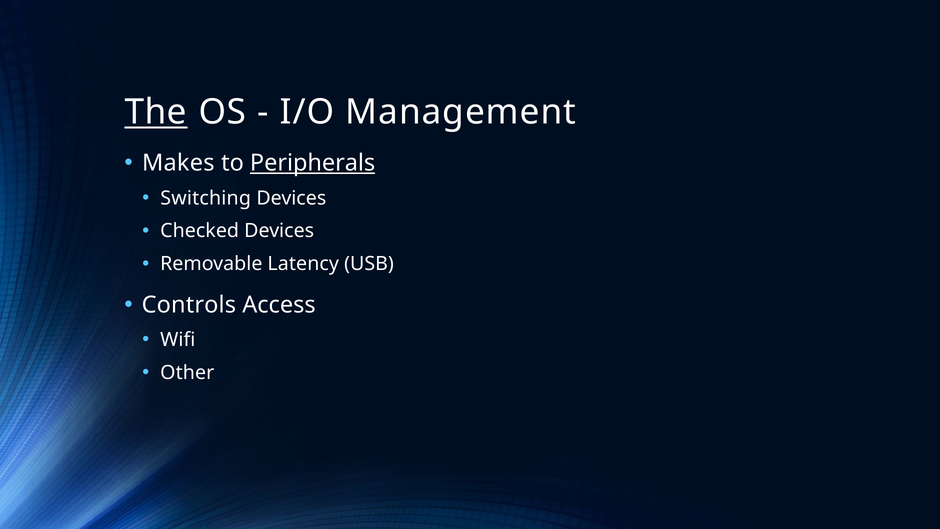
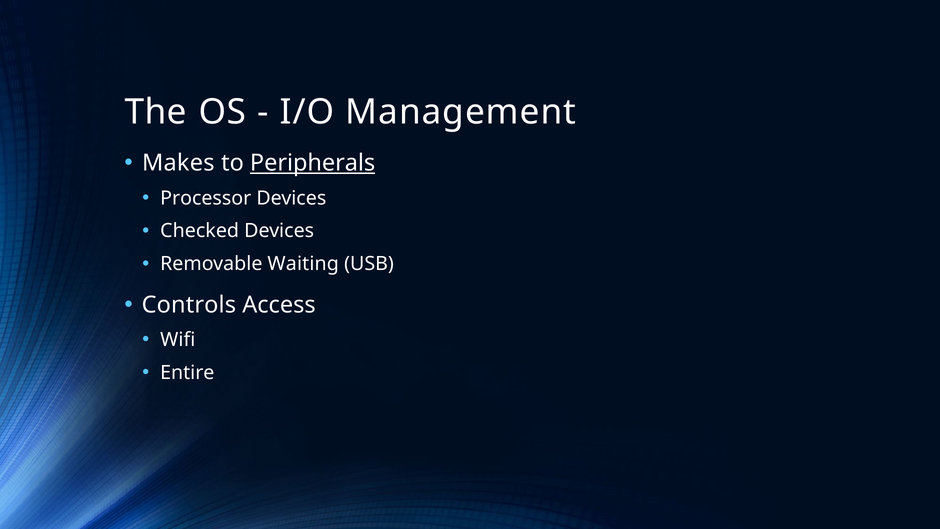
The underline: present -> none (156, 112)
Switching: Switching -> Processor (206, 198)
Latency: Latency -> Waiting (303, 264)
Other: Other -> Entire (187, 373)
